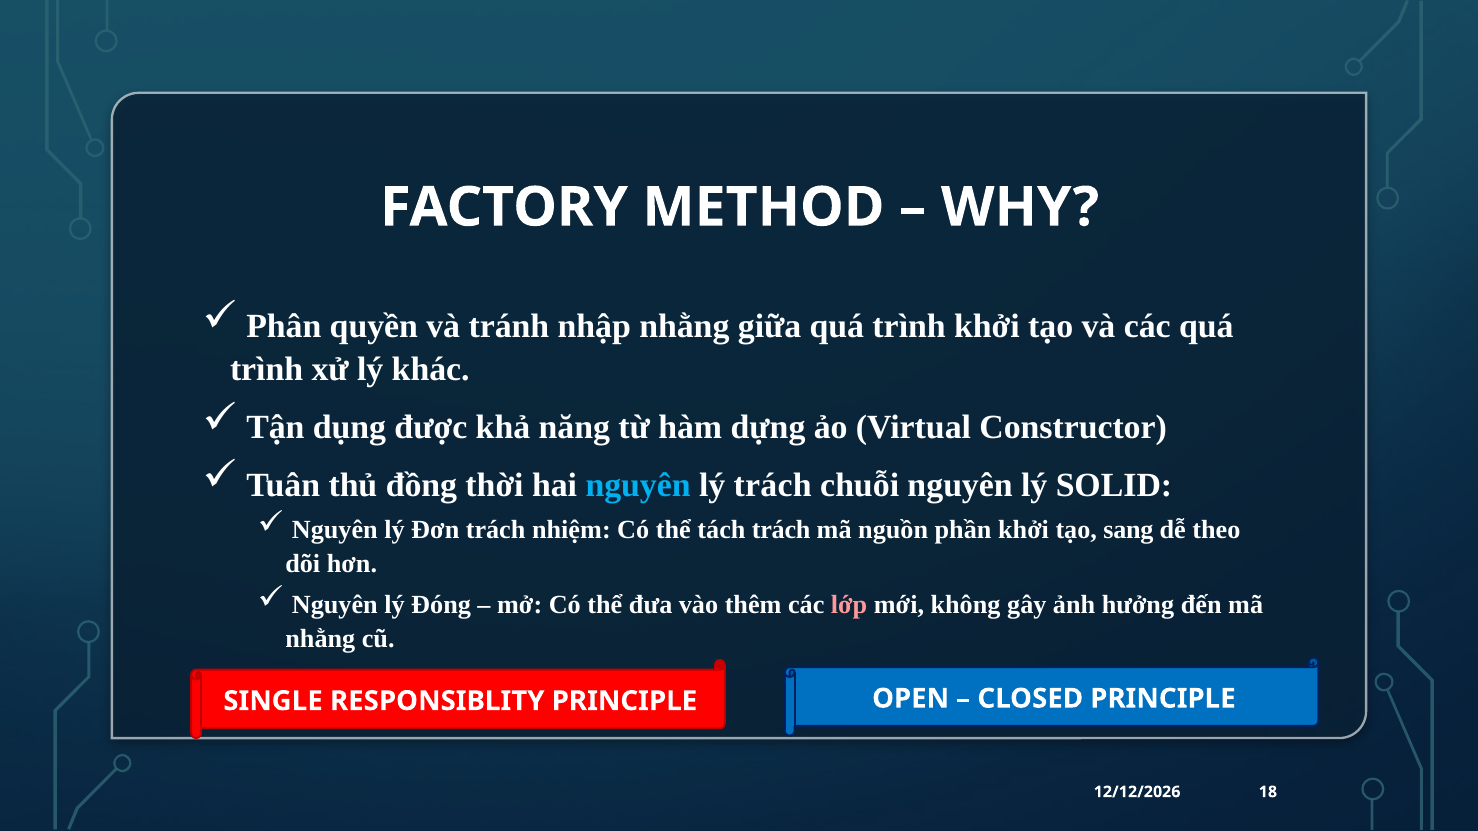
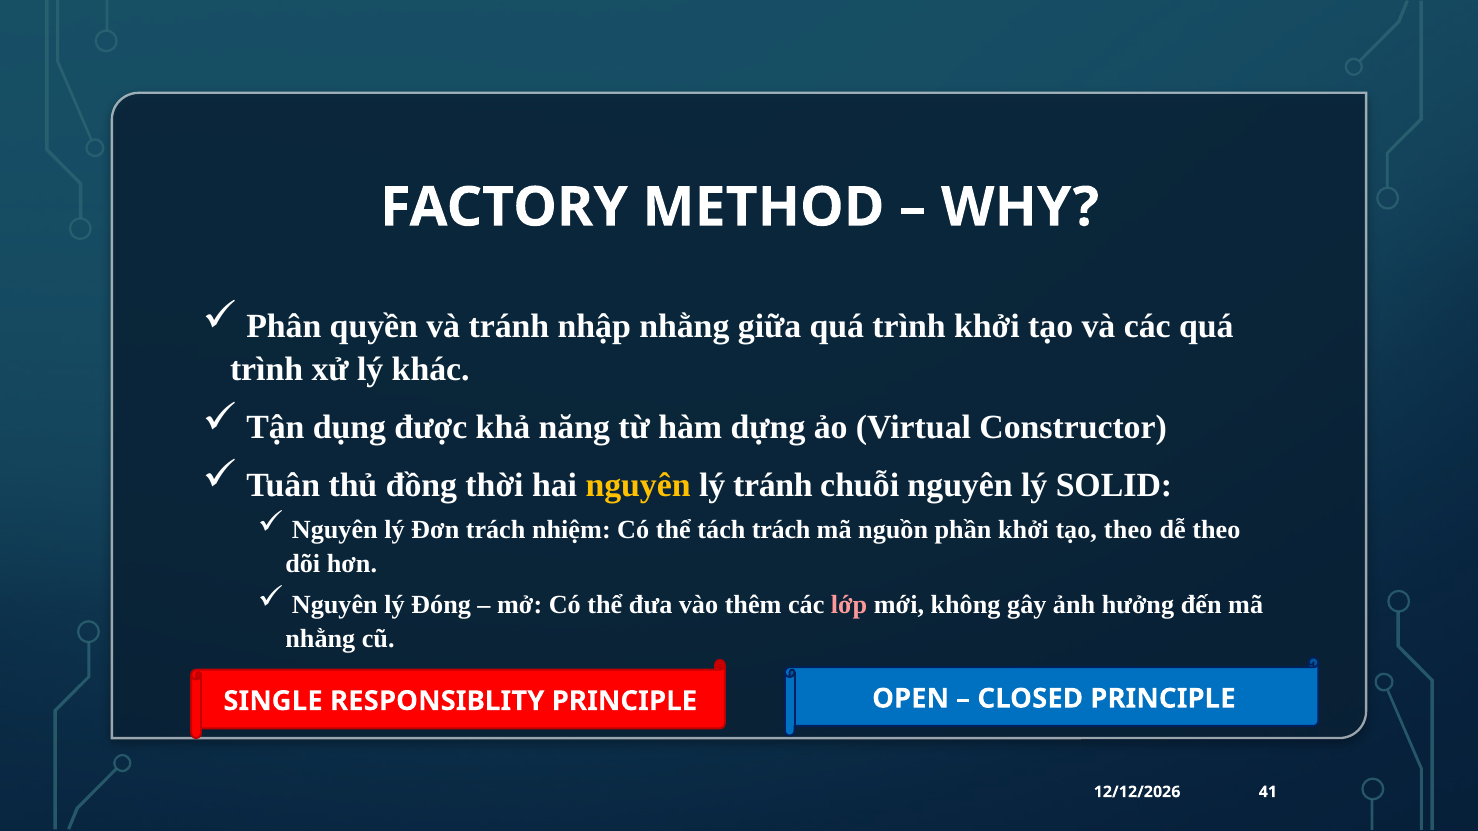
nguyên colour: light blue -> yellow (638, 485)
lý trách: trách -> tránh (773, 485)
tạo sang: sang -> theo (1128, 530)
18: 18 -> 41 (1268, 792)
